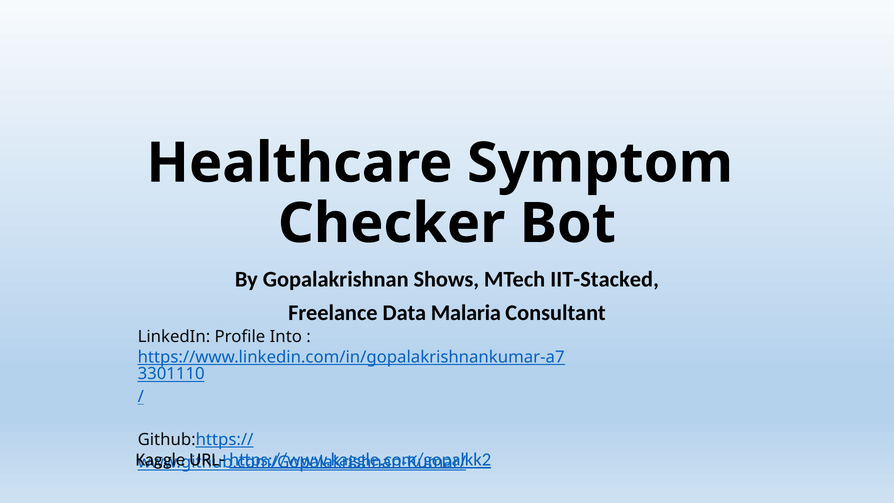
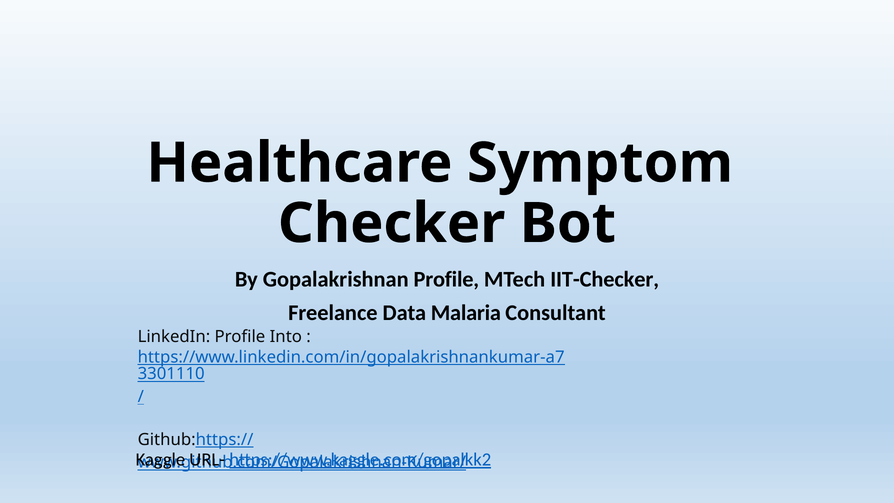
Gopalakrishnan Shows: Shows -> Profile (446, 279)
IIT-Stacked: IIT-Stacked -> IIT-Checker (605, 279)
